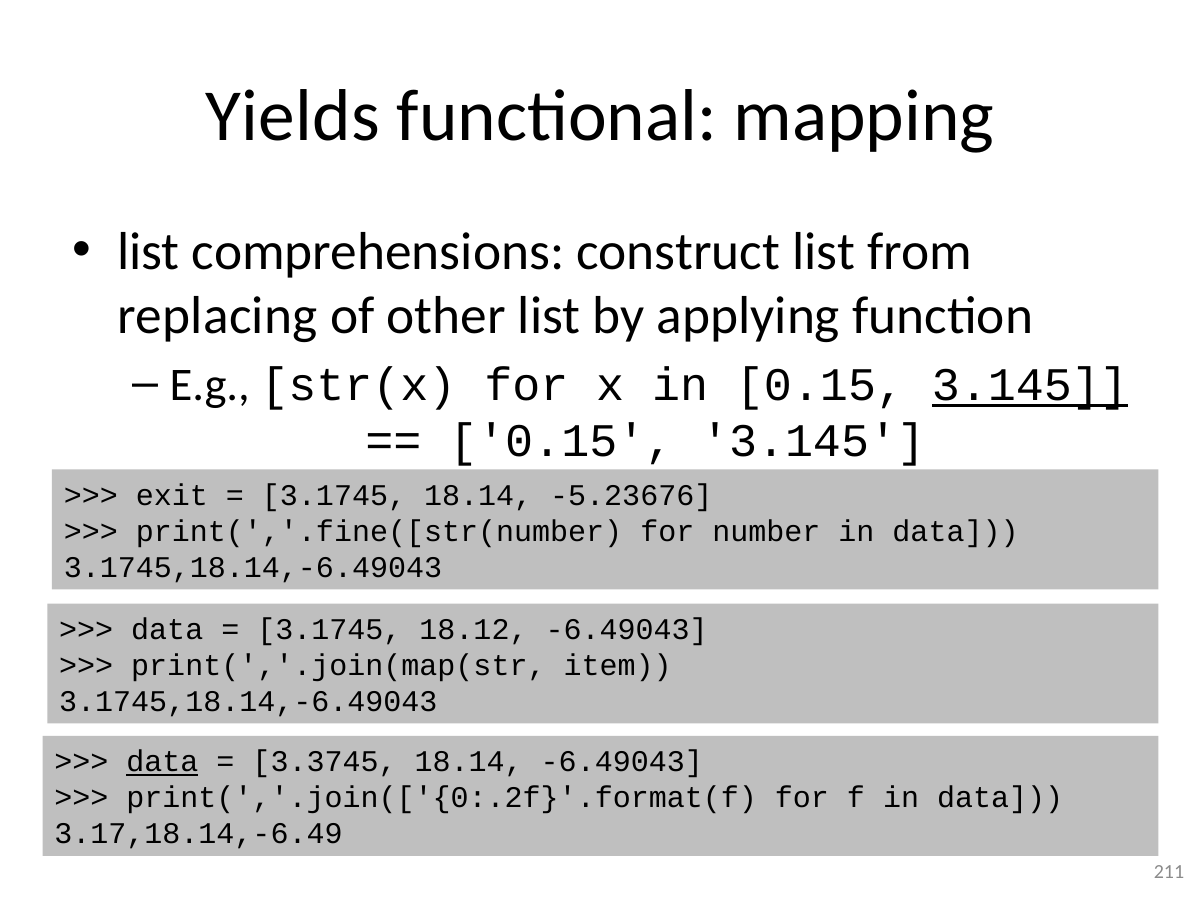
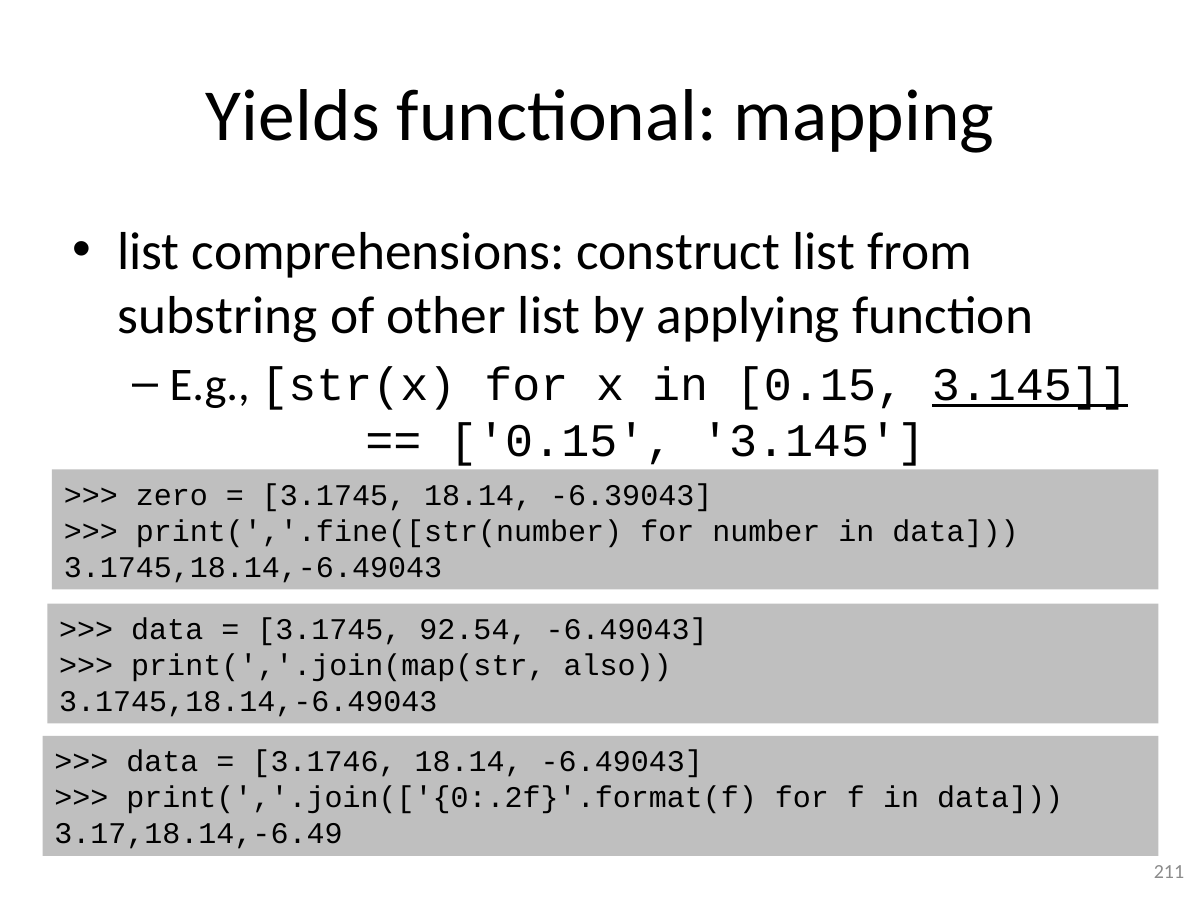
replacing: replacing -> substring (217, 316)
exit: exit -> zero (172, 495)
-5.23676: -5.23676 -> -6.39043 (631, 495)
18.12: 18.12 -> 92.54 (473, 629)
item: item -> also (618, 665)
data underline: present -> none (162, 762)
3.3745: 3.3745 -> 3.1746 (325, 762)
